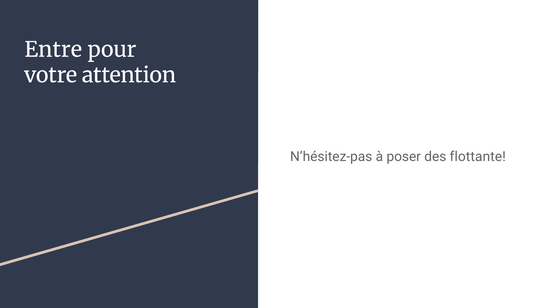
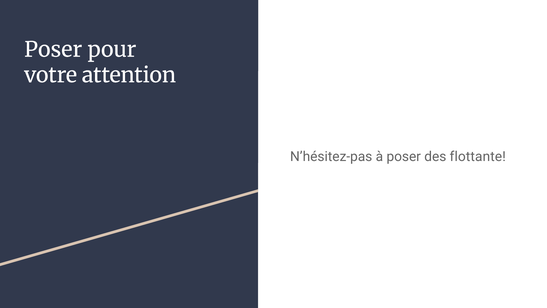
Entre: Entre -> Poser (53, 50)
